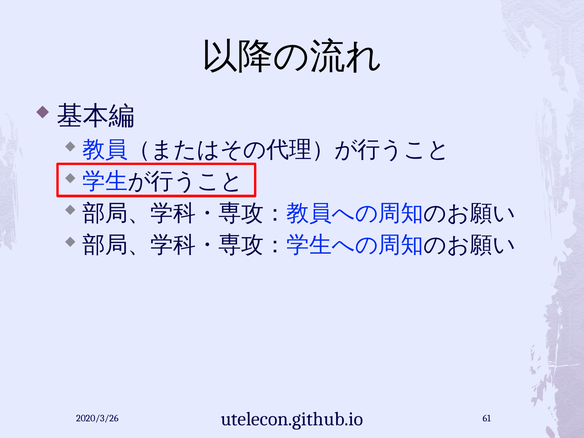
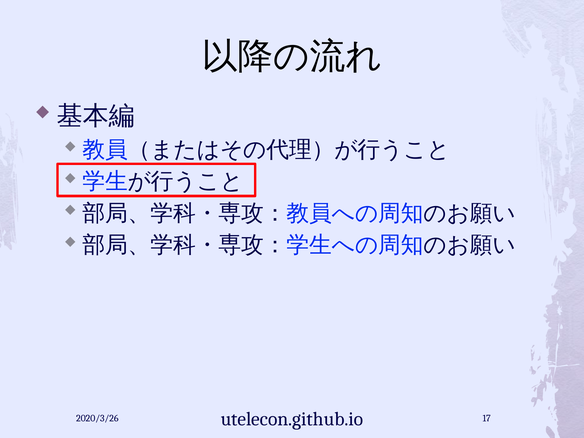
61: 61 -> 17 (487, 418)
